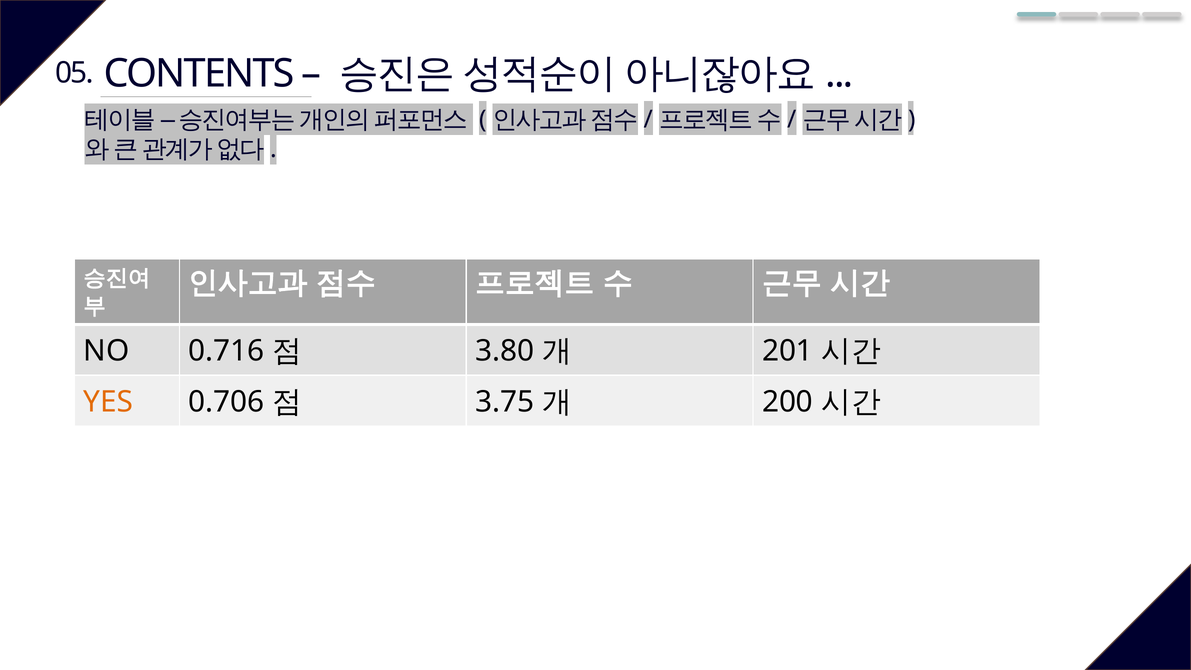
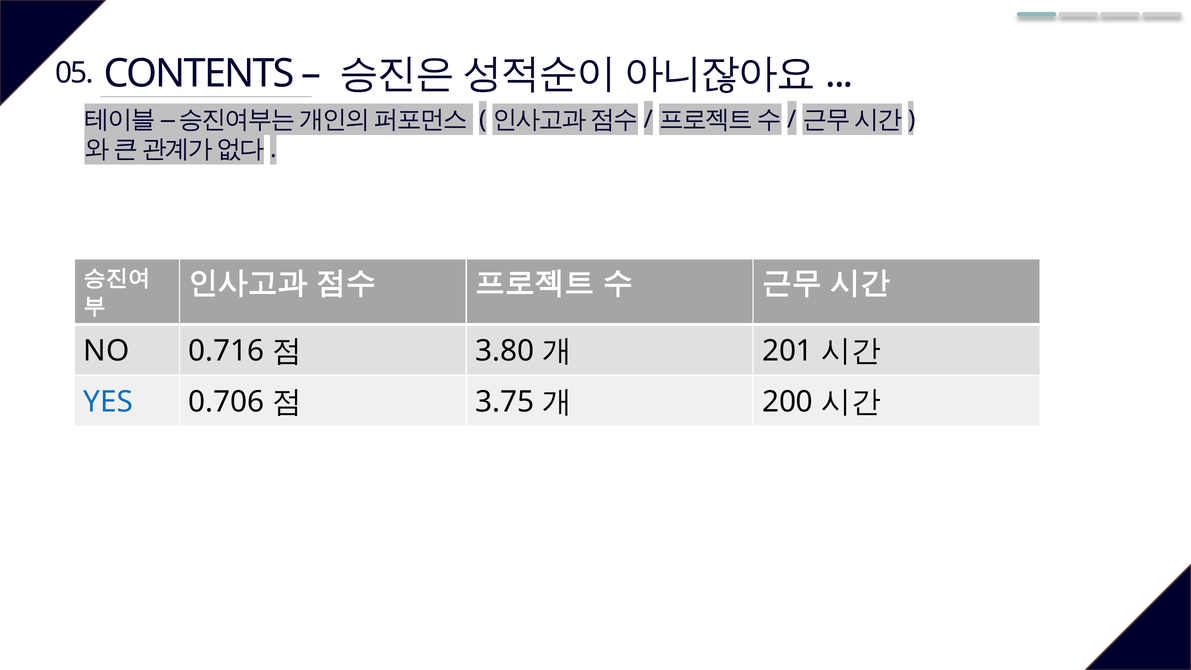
YES colour: orange -> blue (108, 402)
